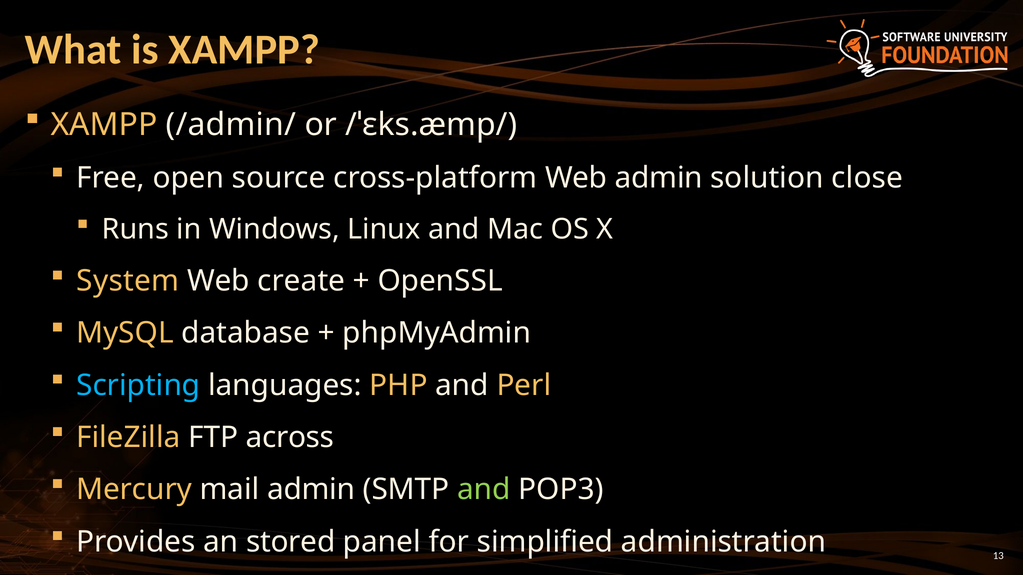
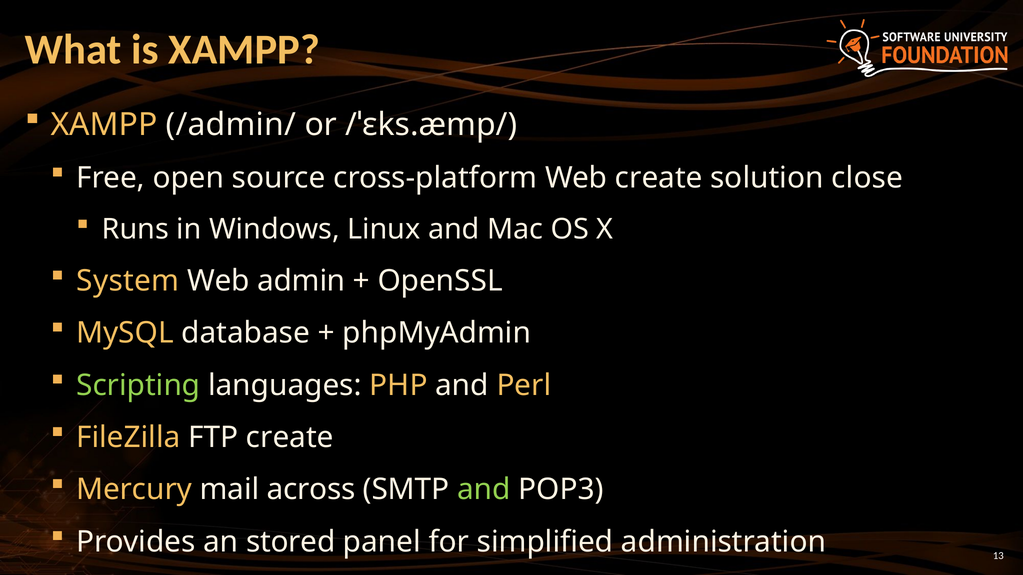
Web admin: admin -> create (659, 178)
create: create -> admin (301, 281)
Scripting colour: light blue -> light green (138, 386)
FTP across: across -> create (290, 438)
mail admin: admin -> across (311, 490)
